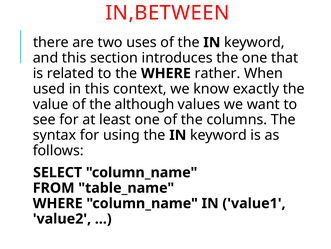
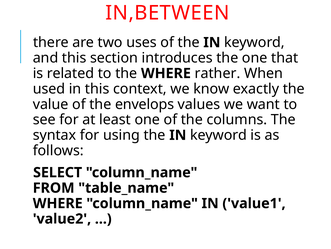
although: although -> envelops (145, 104)
